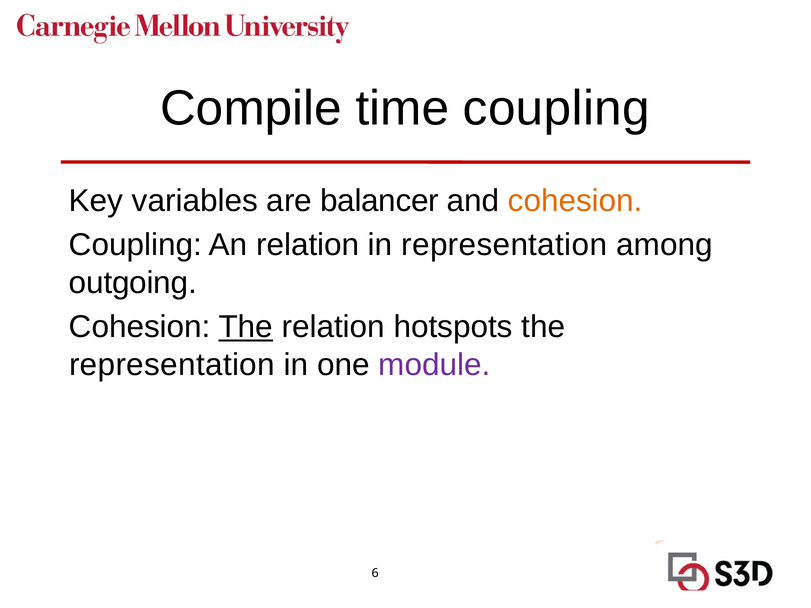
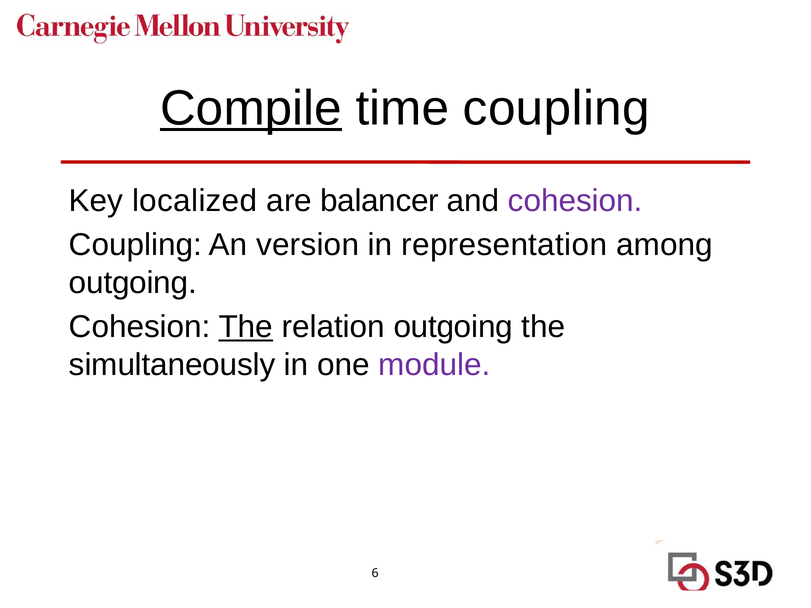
Compile underline: none -> present (251, 108)
variables: variables -> localized (195, 201)
cohesion colour: orange -> purple (575, 201)
An relation: relation -> version (308, 245)
relation hotspots: hotspots -> outgoing (453, 327)
representation: representation -> simultaneously (172, 365)
